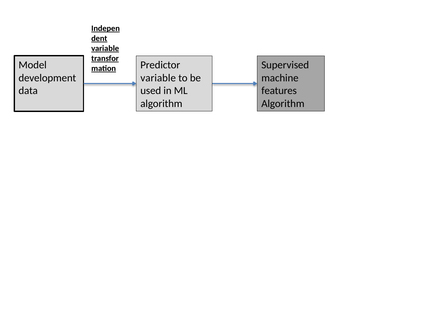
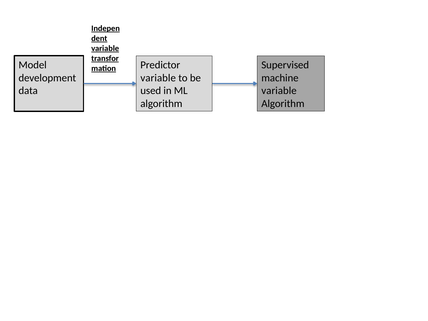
features: features -> variable (279, 91)
